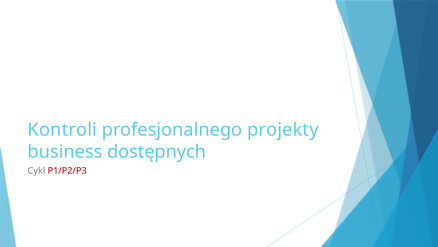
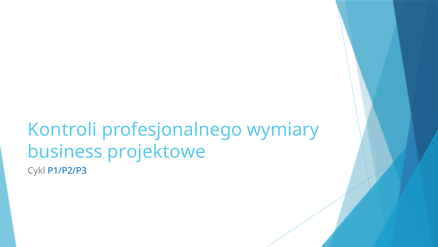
projekty: projekty -> wymiary (283, 129)
dostępnych: dostępnych -> projektowe (156, 151)
P1/P2/P3 colour: red -> blue (67, 170)
